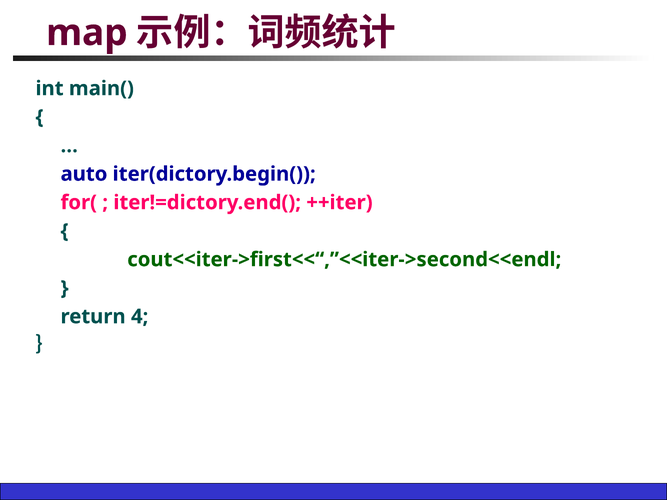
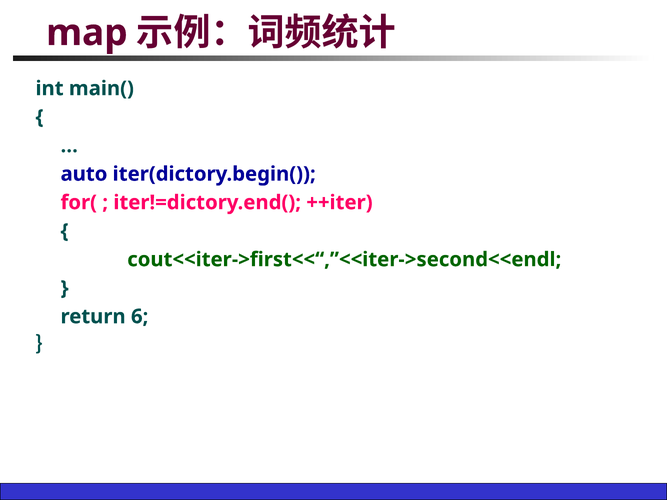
4: 4 -> 6 (140, 317)
